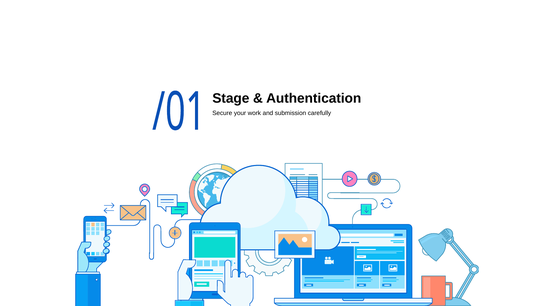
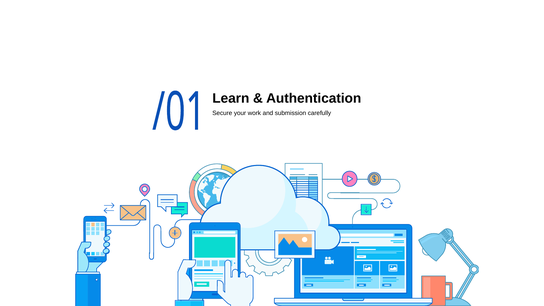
Stage: Stage -> Learn (231, 98)
